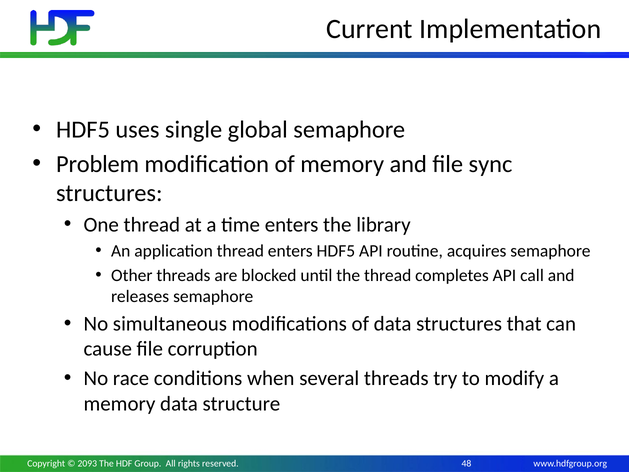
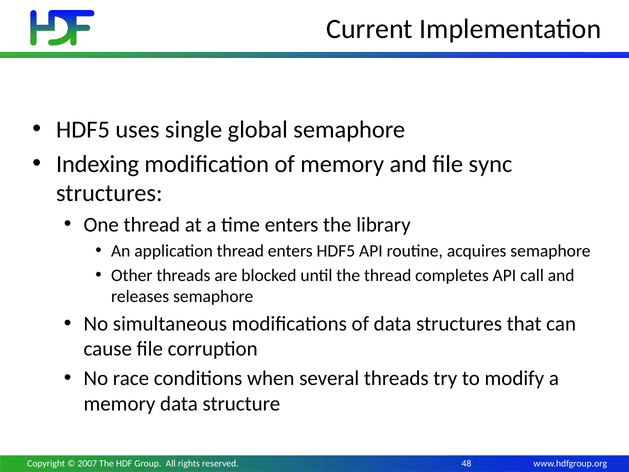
Problem: Problem -> Indexing (98, 164)
2093: 2093 -> 2007 (87, 463)
